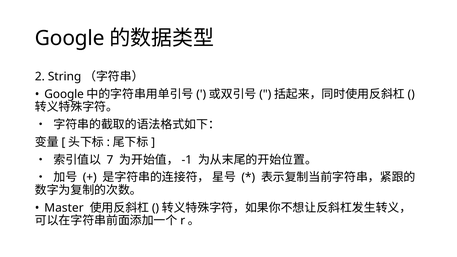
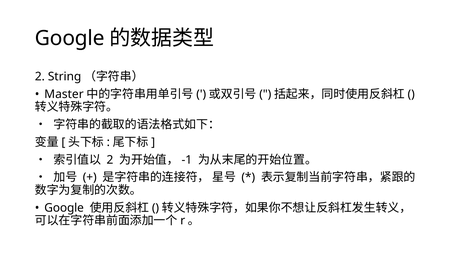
Google: Google -> Master (64, 94)
7: 7 -> 2 (110, 160)
Master: Master -> Google (64, 208)
